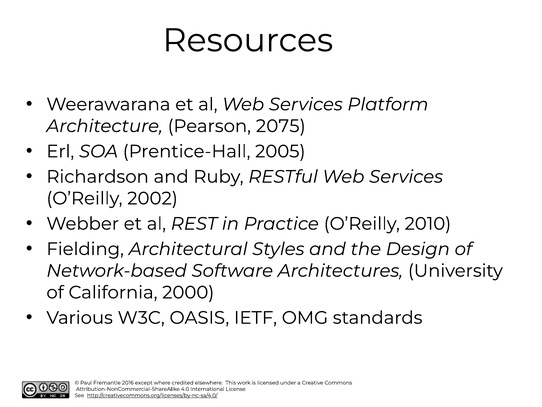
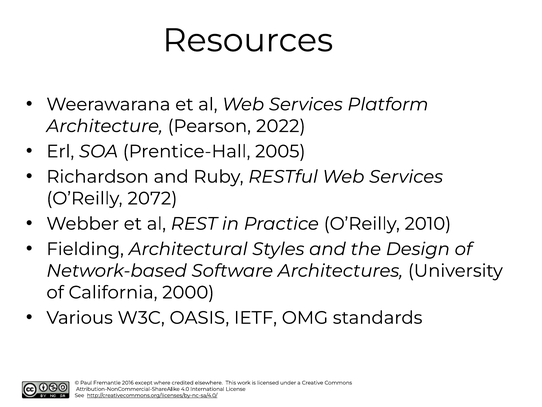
2075: 2075 -> 2022 (281, 126)
2002: 2002 -> 2072 (152, 198)
